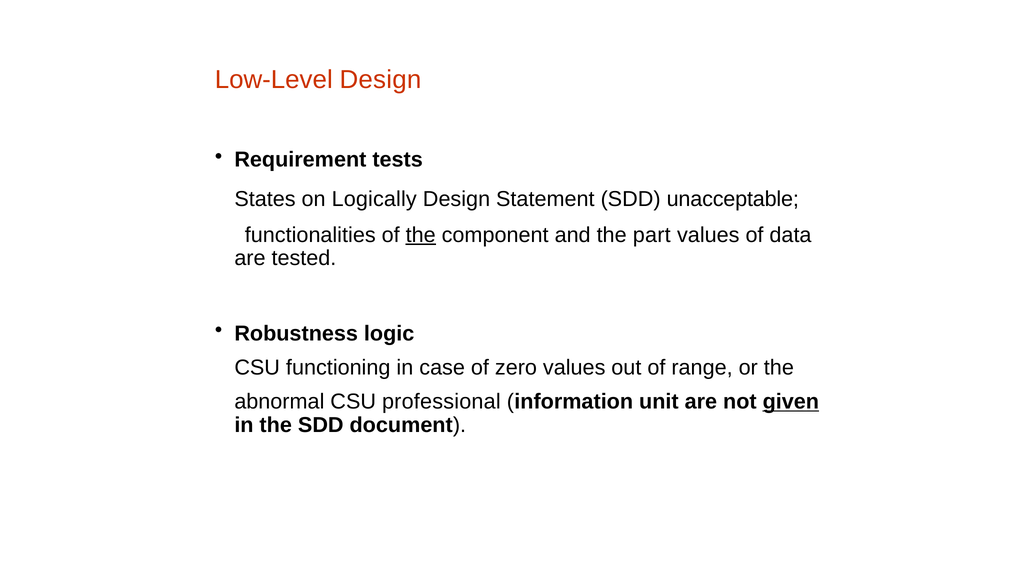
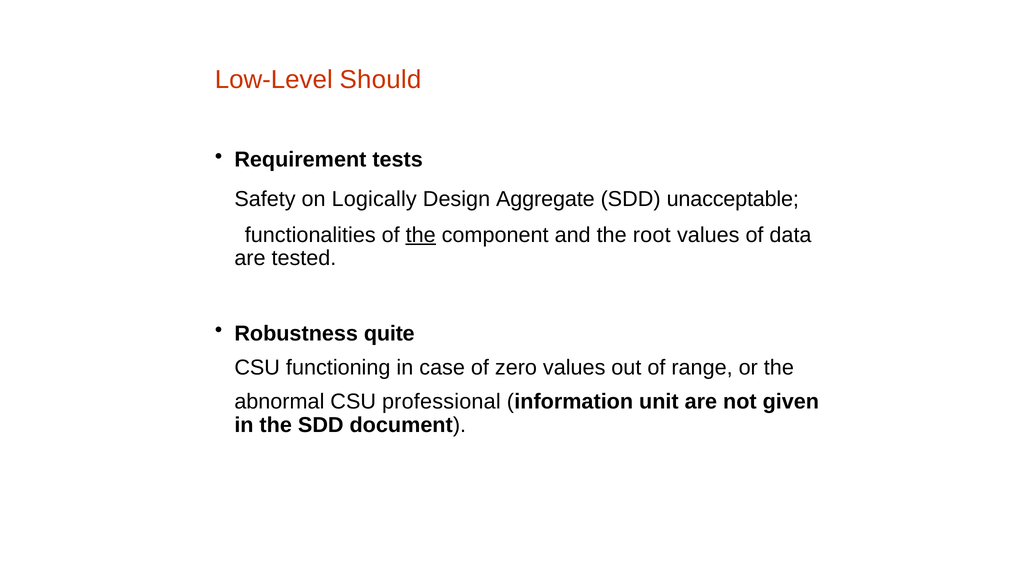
Low-Level Design: Design -> Should (380, 79)
States: States -> Safety (265, 199)
Statement: Statement -> Aggregate (545, 199)
part: part -> root (652, 235)
logic: logic -> quite (389, 333)
given underline: present -> none (791, 401)
